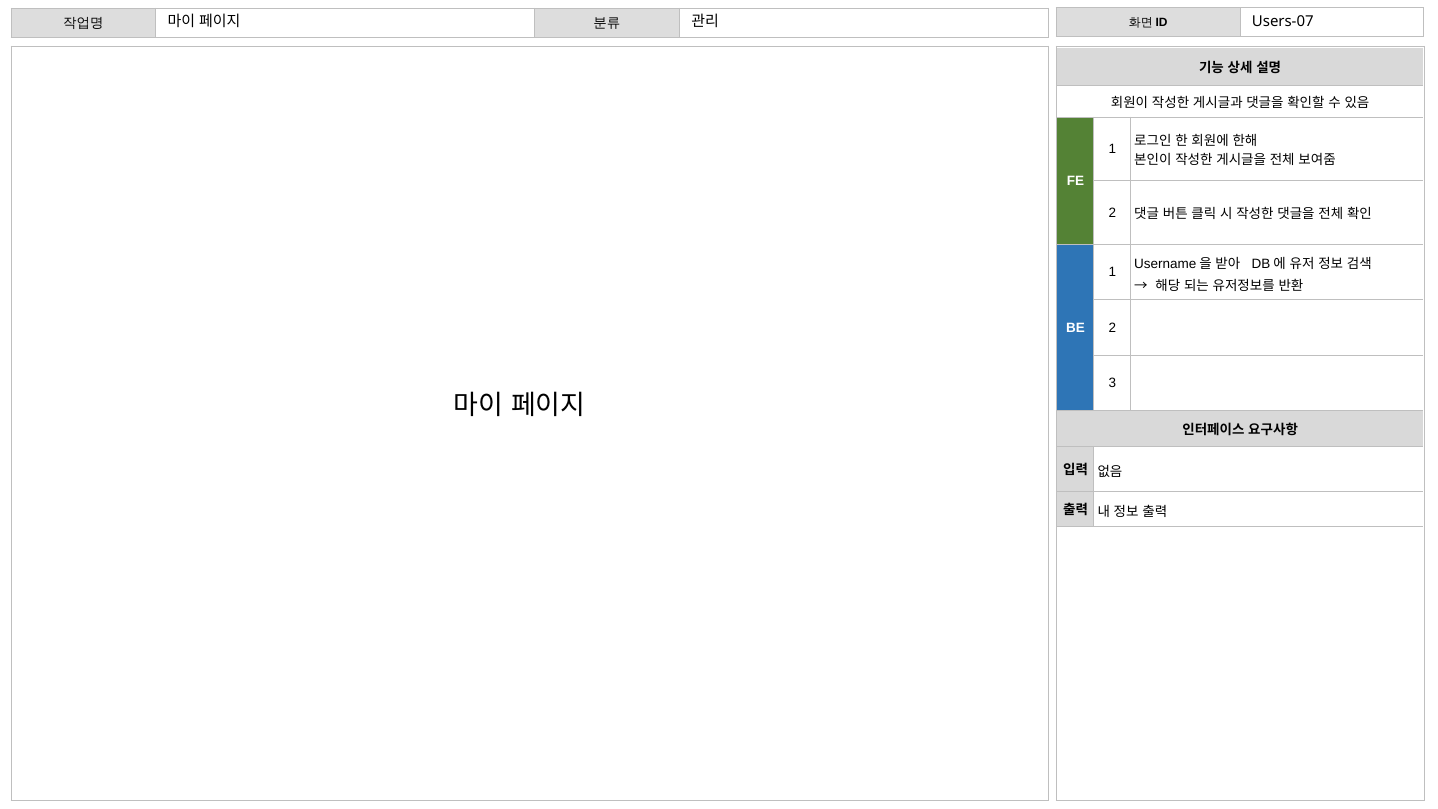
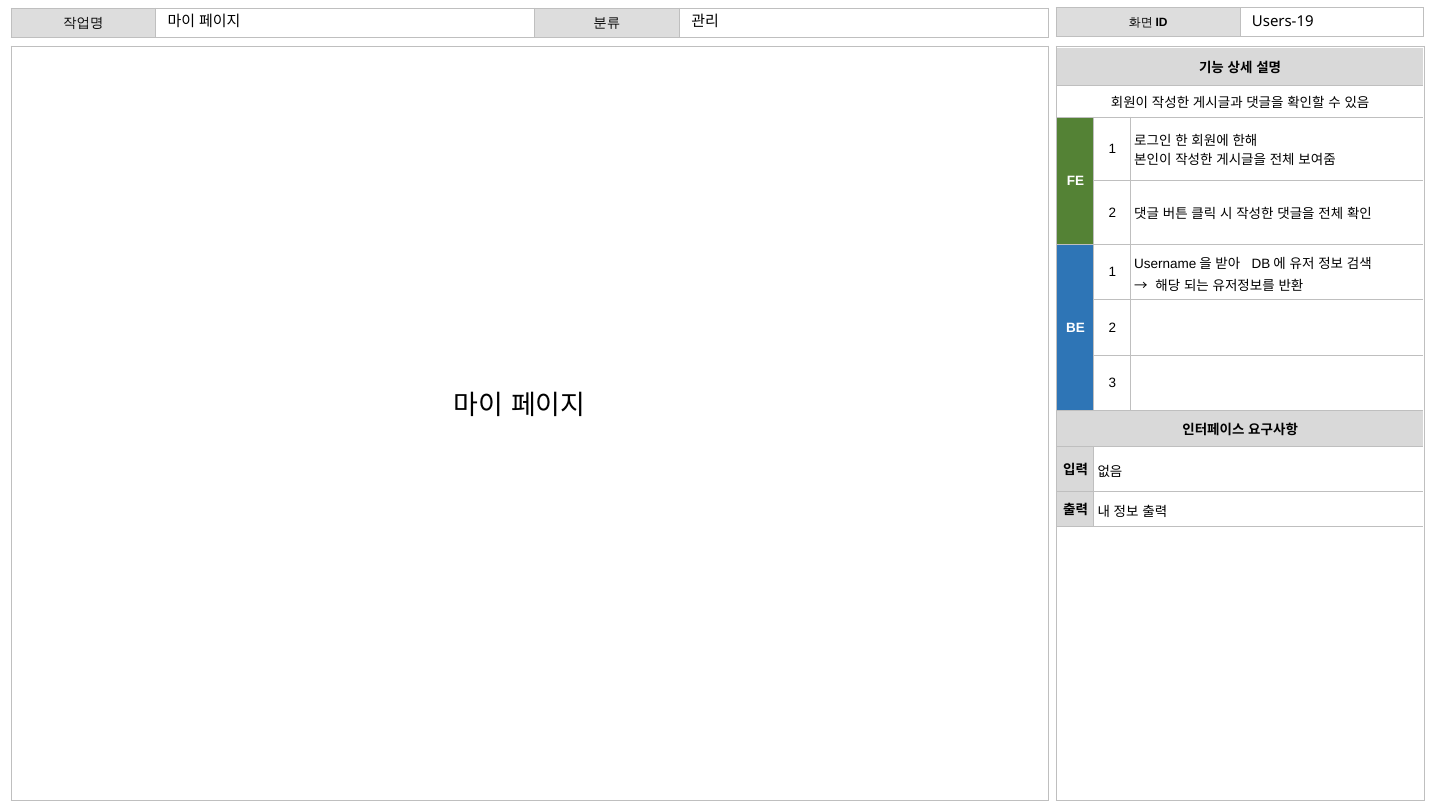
Users-07: Users-07 -> Users-19 (1283, 22)
